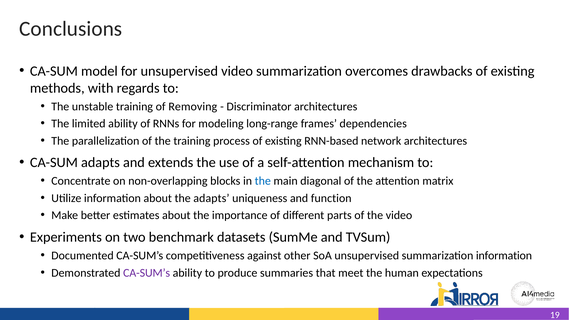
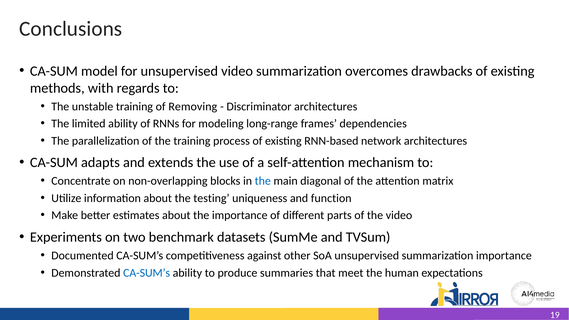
the adapts: adapts -> testing (211, 198)
summarization information: information -> importance (504, 256)
CA-SUM’s colour: purple -> blue (147, 273)
